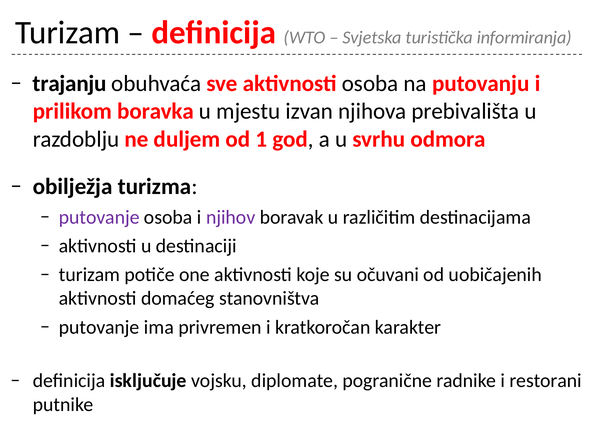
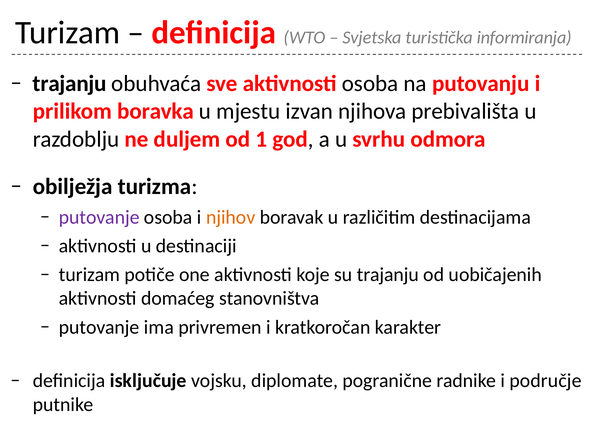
njihov colour: purple -> orange (231, 217)
su očuvani: očuvani -> trajanju (388, 274)
restorani: restorani -> područje (546, 380)
